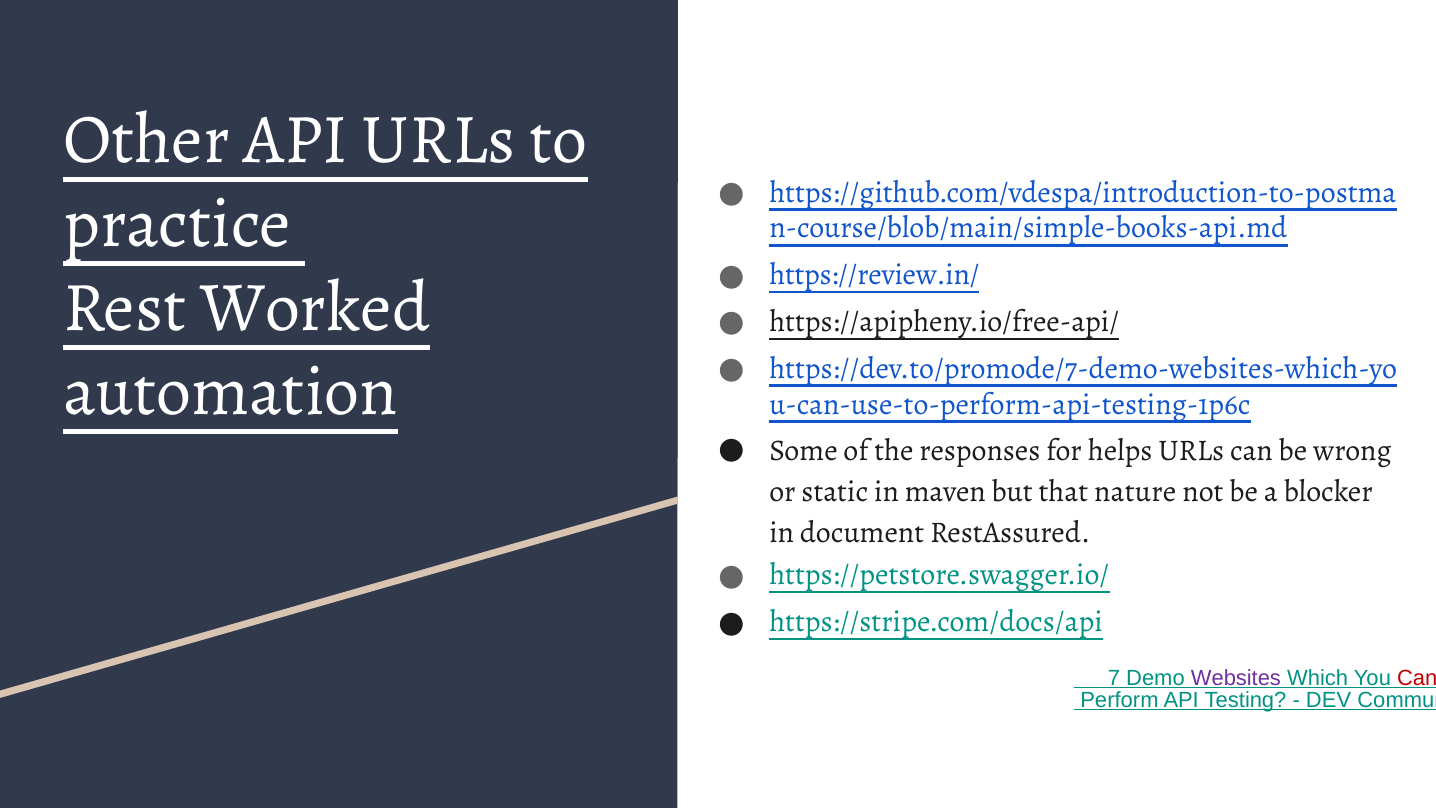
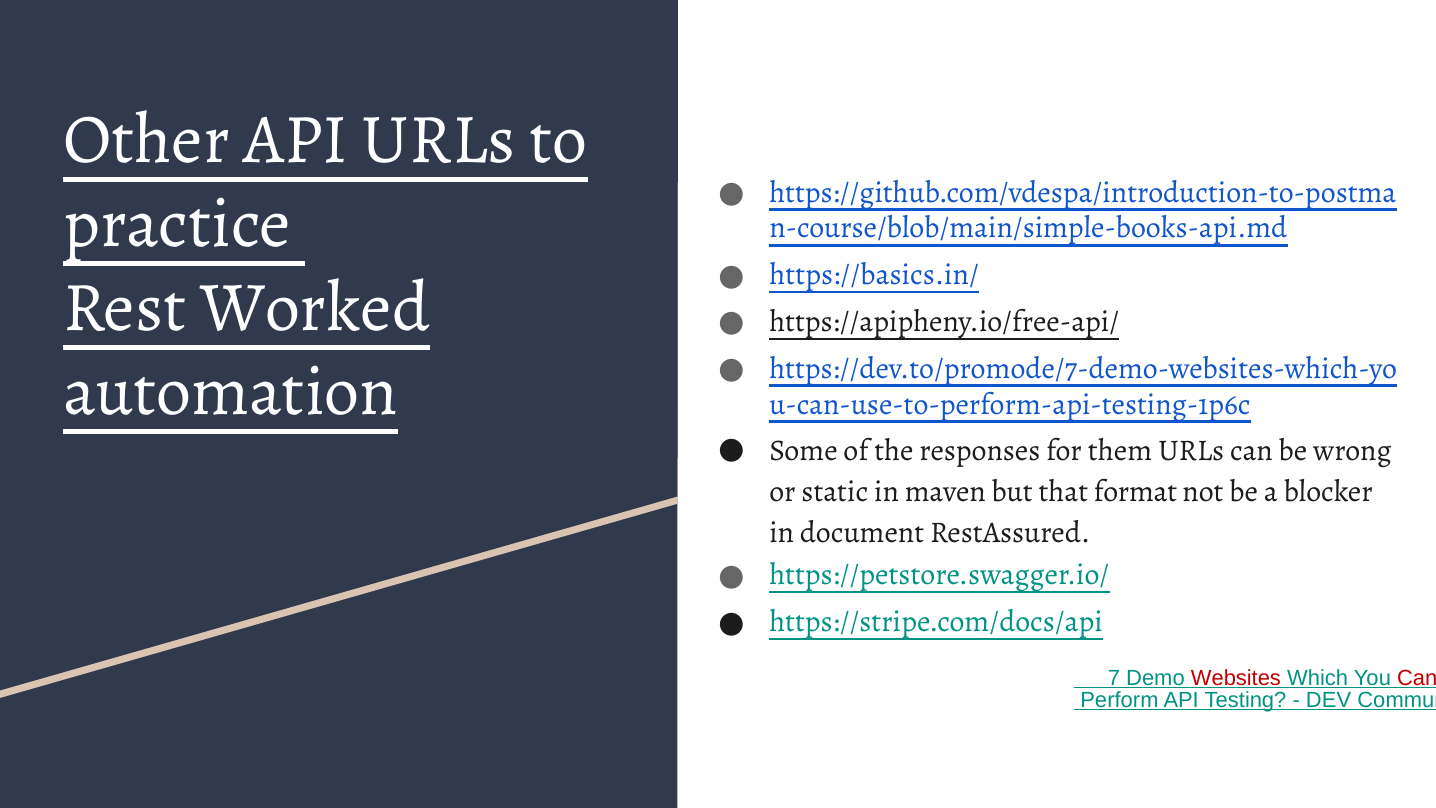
https://review.in/: https://review.in/ -> https://basics.in/ (874, 275)
helps: helps -> them (1120, 450)
nature: nature -> format (1135, 492)
Websites colour: purple -> red (1236, 678)
